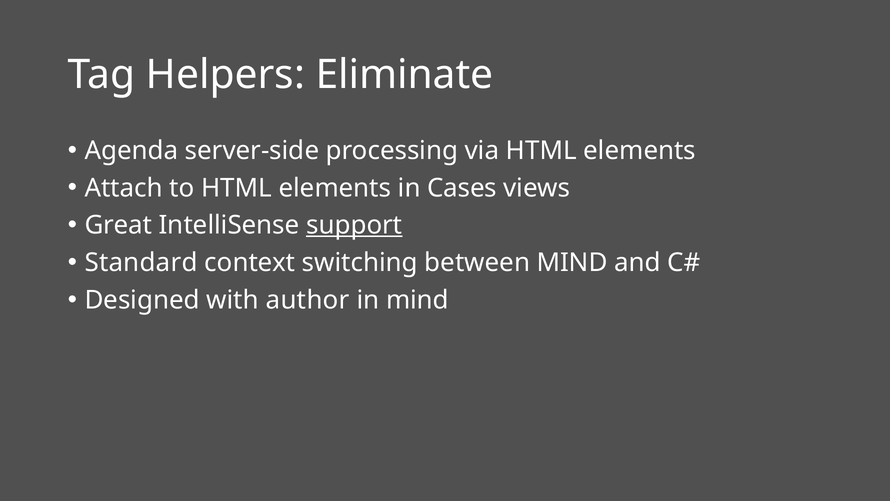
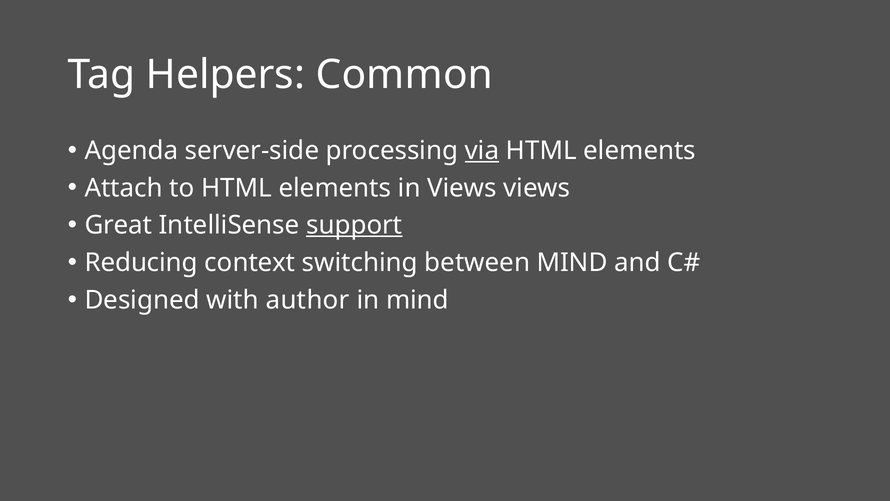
Eliminate: Eliminate -> Common (404, 75)
via underline: none -> present (482, 150)
in Cases: Cases -> Views (462, 188)
Standard: Standard -> Reducing (141, 262)
